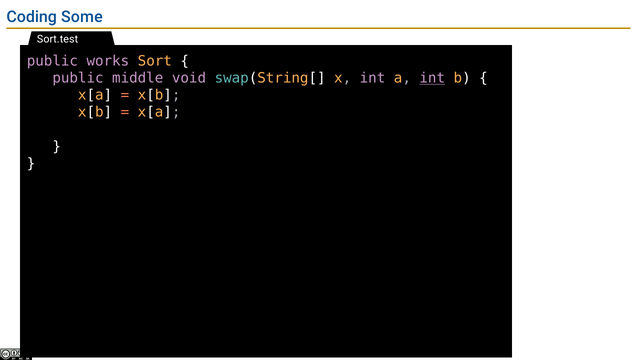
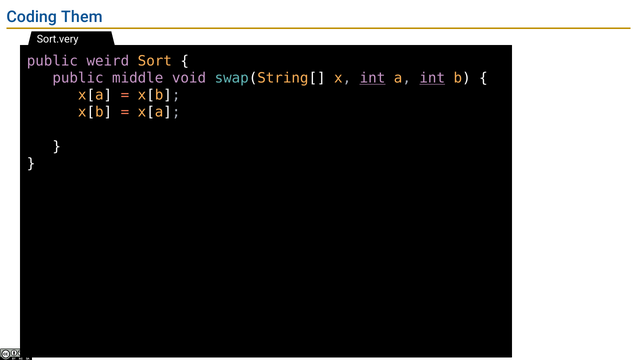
Some: Some -> Them (82, 17)
Sort.test: Sort.test -> Sort.very (58, 39)
works: works -> weird (108, 61)
int underline: none -> present (373, 78)
